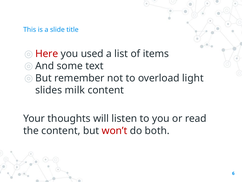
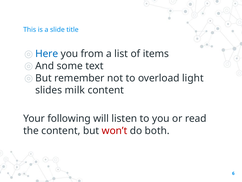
Here colour: red -> blue (47, 54)
used: used -> from (92, 54)
thoughts: thoughts -> following (69, 118)
